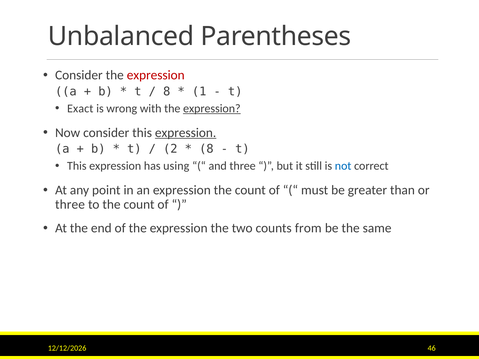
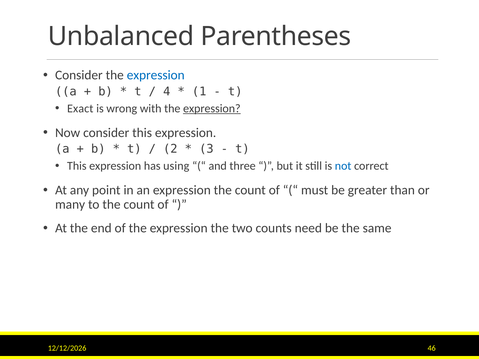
expression colour: red -> blue (156, 75)
8: 8 -> 4 (167, 92)
expression underline: present -> none (186, 133)
8: 8 -> 3 (206, 149)
three: three -> many (70, 205)
from: from -> need (308, 228)
